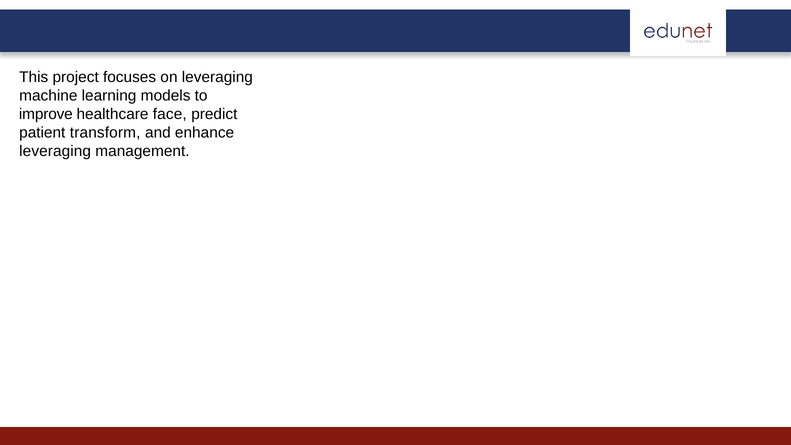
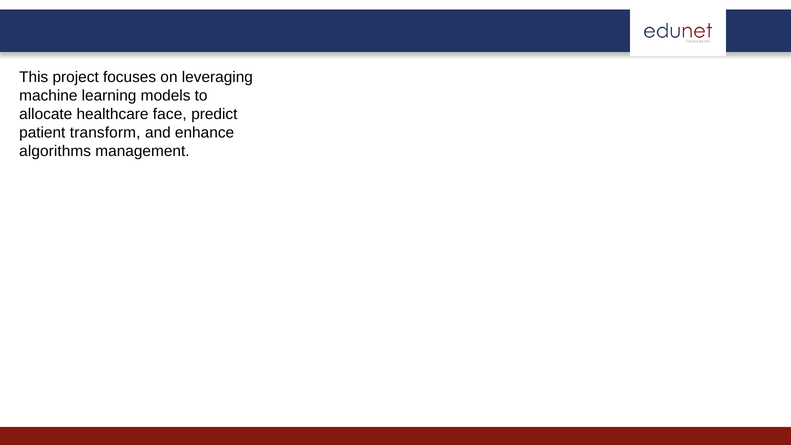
improve: improve -> allocate (46, 114)
leveraging: leveraging -> algorithms (55, 151)
